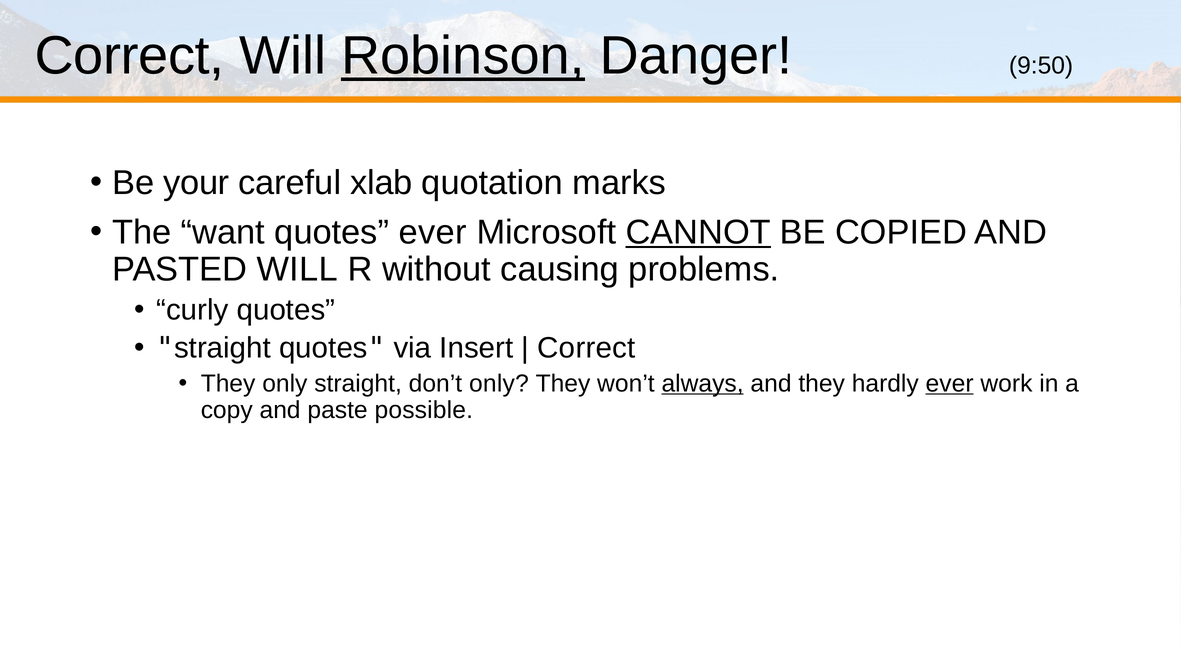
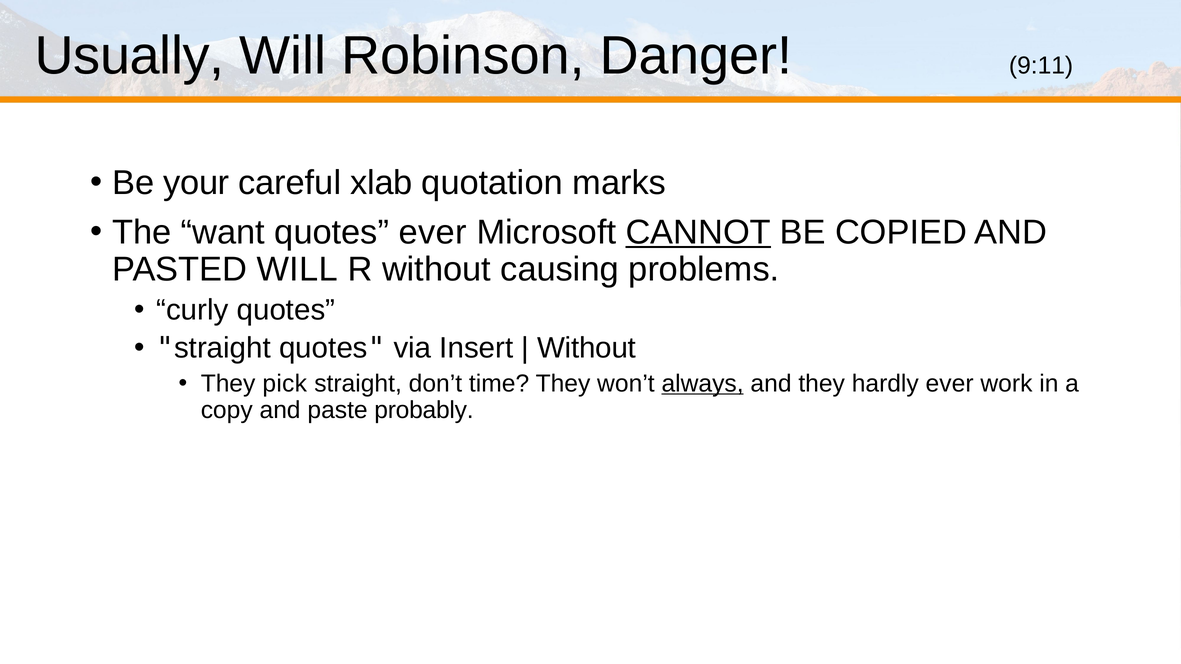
Correct: Correct -> Usually (130, 56)
Robinson underline: present -> none (463, 56)
9:50: 9:50 -> 9:11 (1041, 66)
Correct: Correct -> Without (587, 348)
They only: only -> pick (285, 384)
don’t only: only -> time (499, 384)
ever underline: present -> none (950, 384)
possible: possible -> probably (424, 410)
